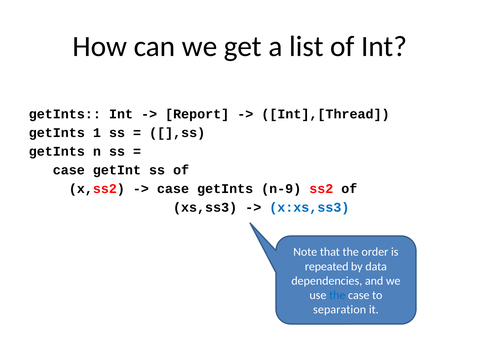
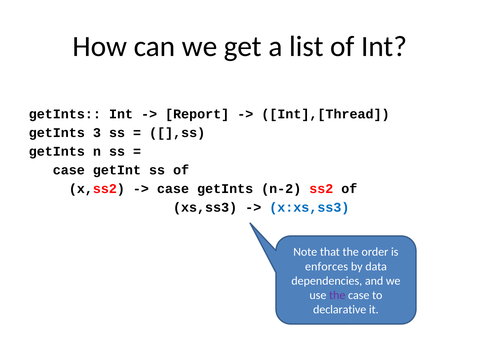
1: 1 -> 3 (97, 133)
n-9: n-9 -> n-2 (281, 189)
repeated: repeated -> enforces (327, 266)
the colour: blue -> purple (337, 295)
separation: separation -> declarative (340, 310)
